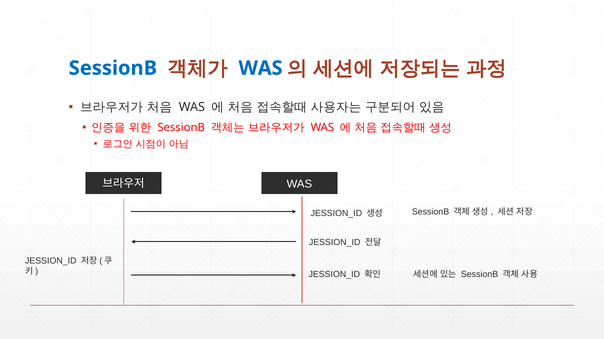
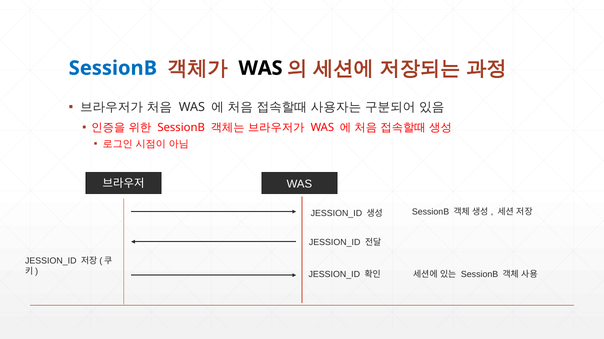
WAS colour: blue -> black (261, 68)
